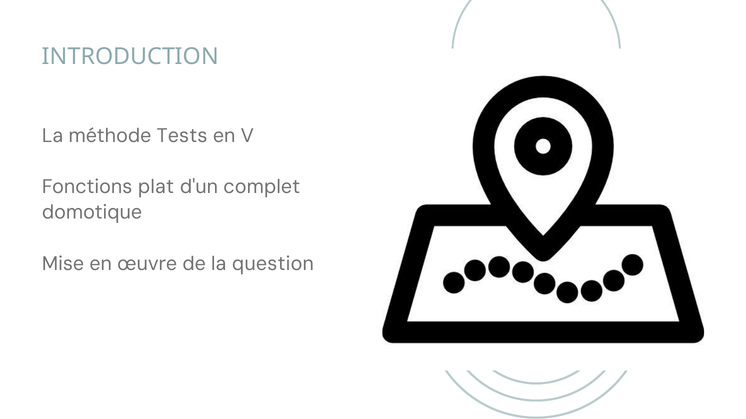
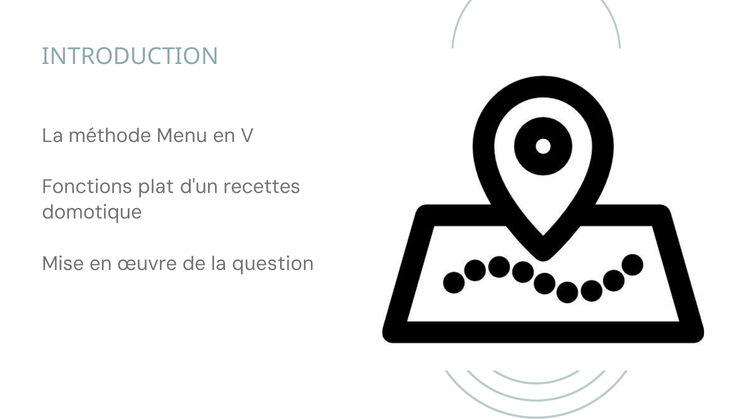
Tests: Tests -> Menu (182, 136)
complet: complet -> recettes (262, 187)
